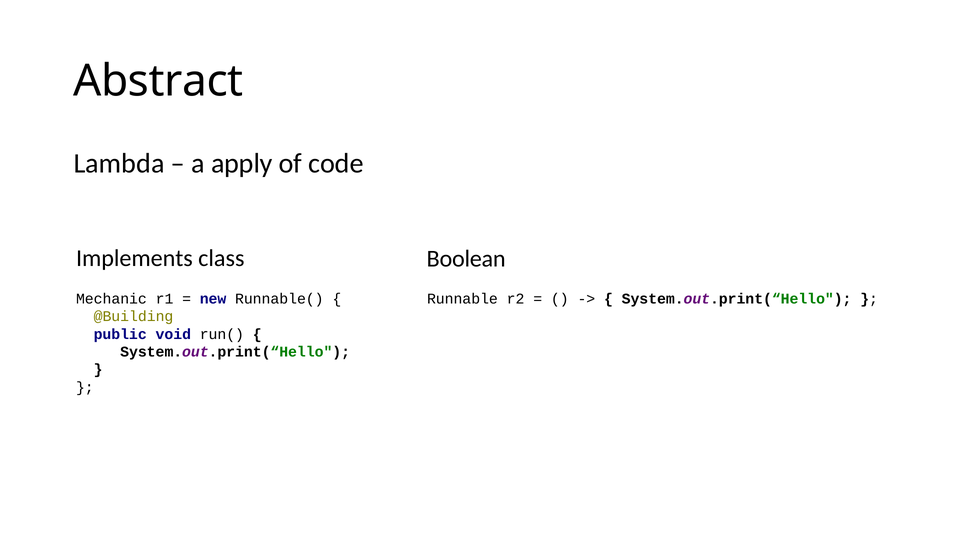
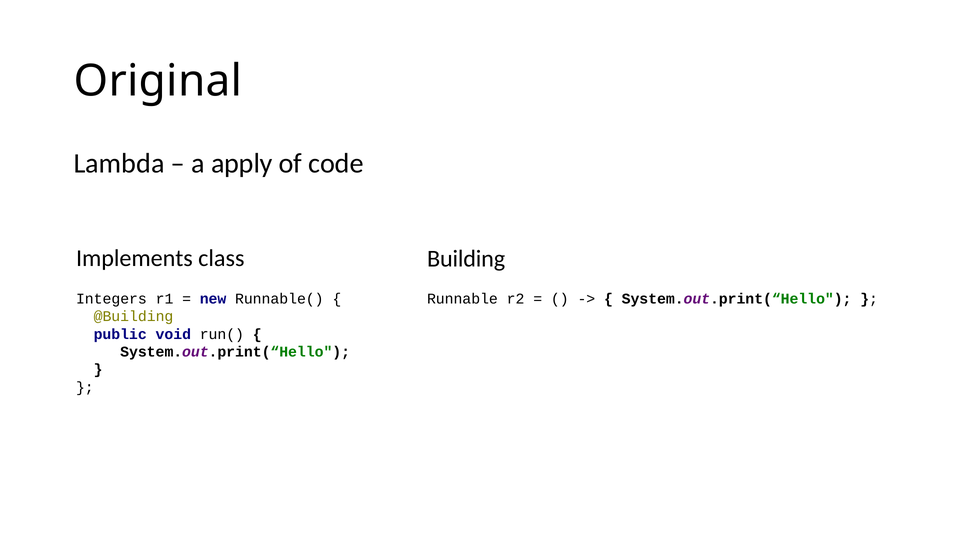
Abstract: Abstract -> Original (158, 81)
Boolean: Boolean -> Building (466, 259)
Mechanic: Mechanic -> Integers (111, 299)
